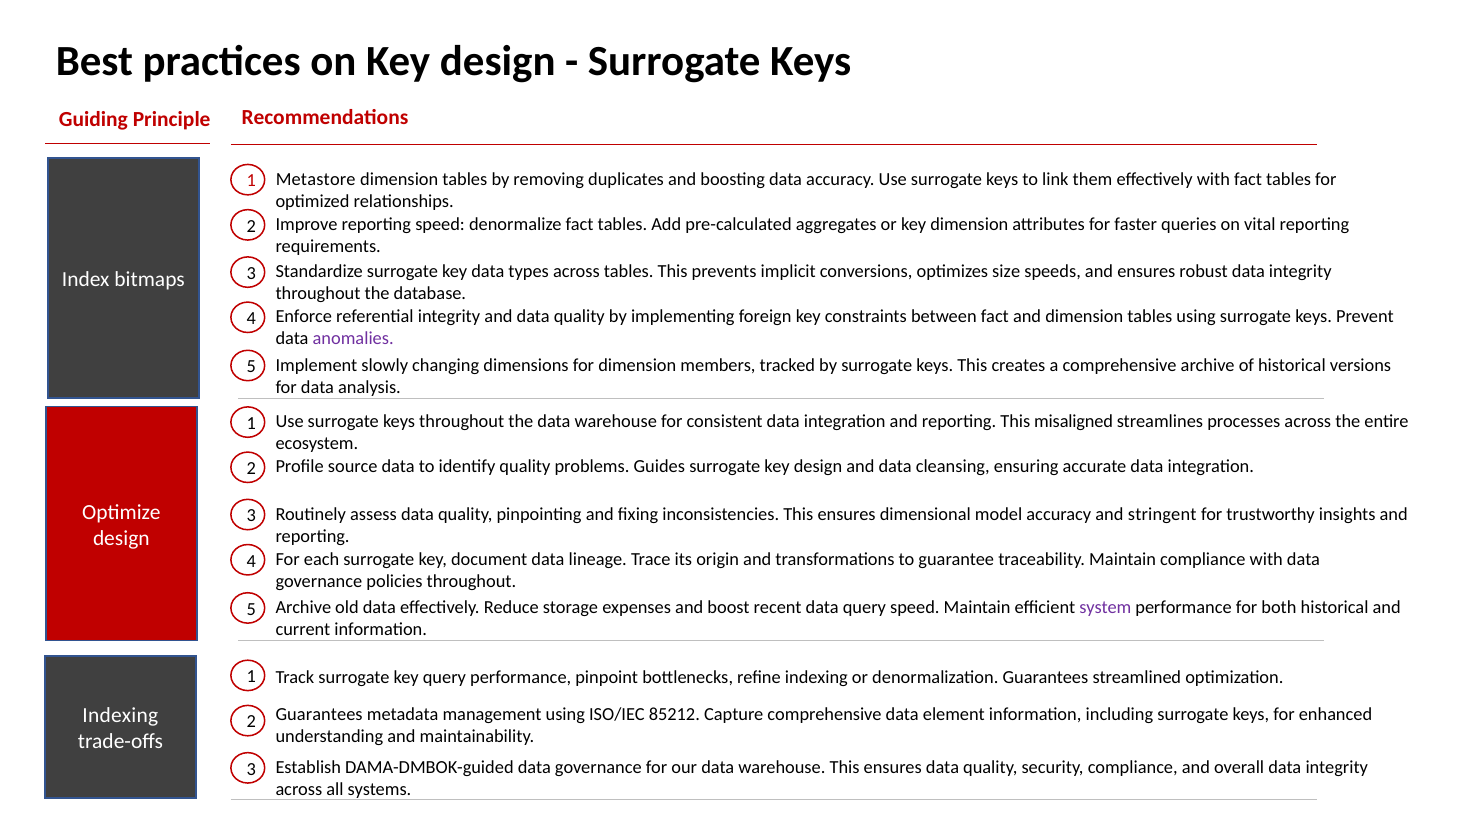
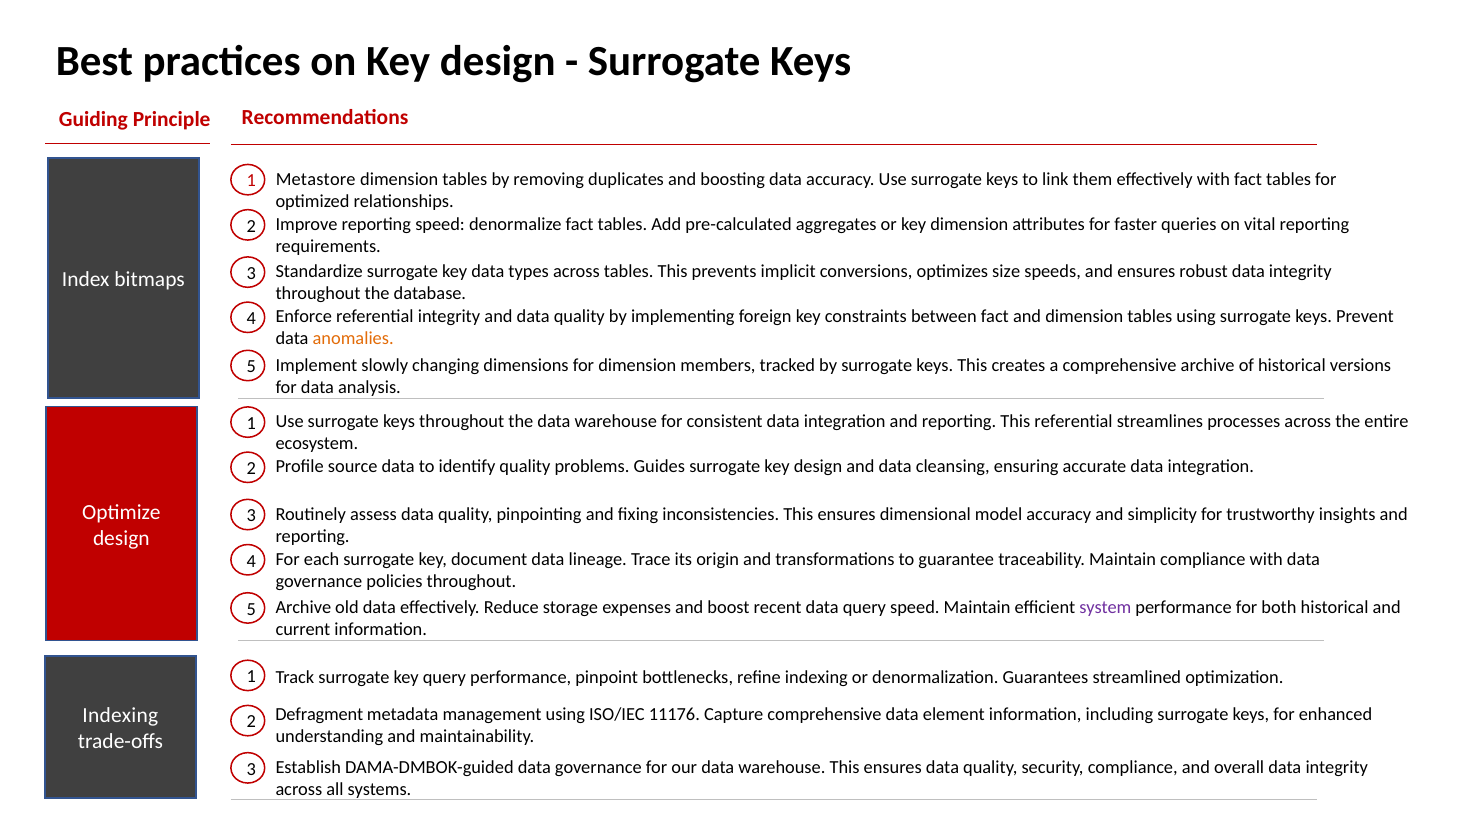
anomalies colour: purple -> orange (353, 339)
This misaligned: misaligned -> referential (1074, 422)
stringent: stringent -> simplicity (1162, 514)
2 Guarantees: Guarantees -> Defragment (319, 715)
85212: 85212 -> 11176 (674, 715)
